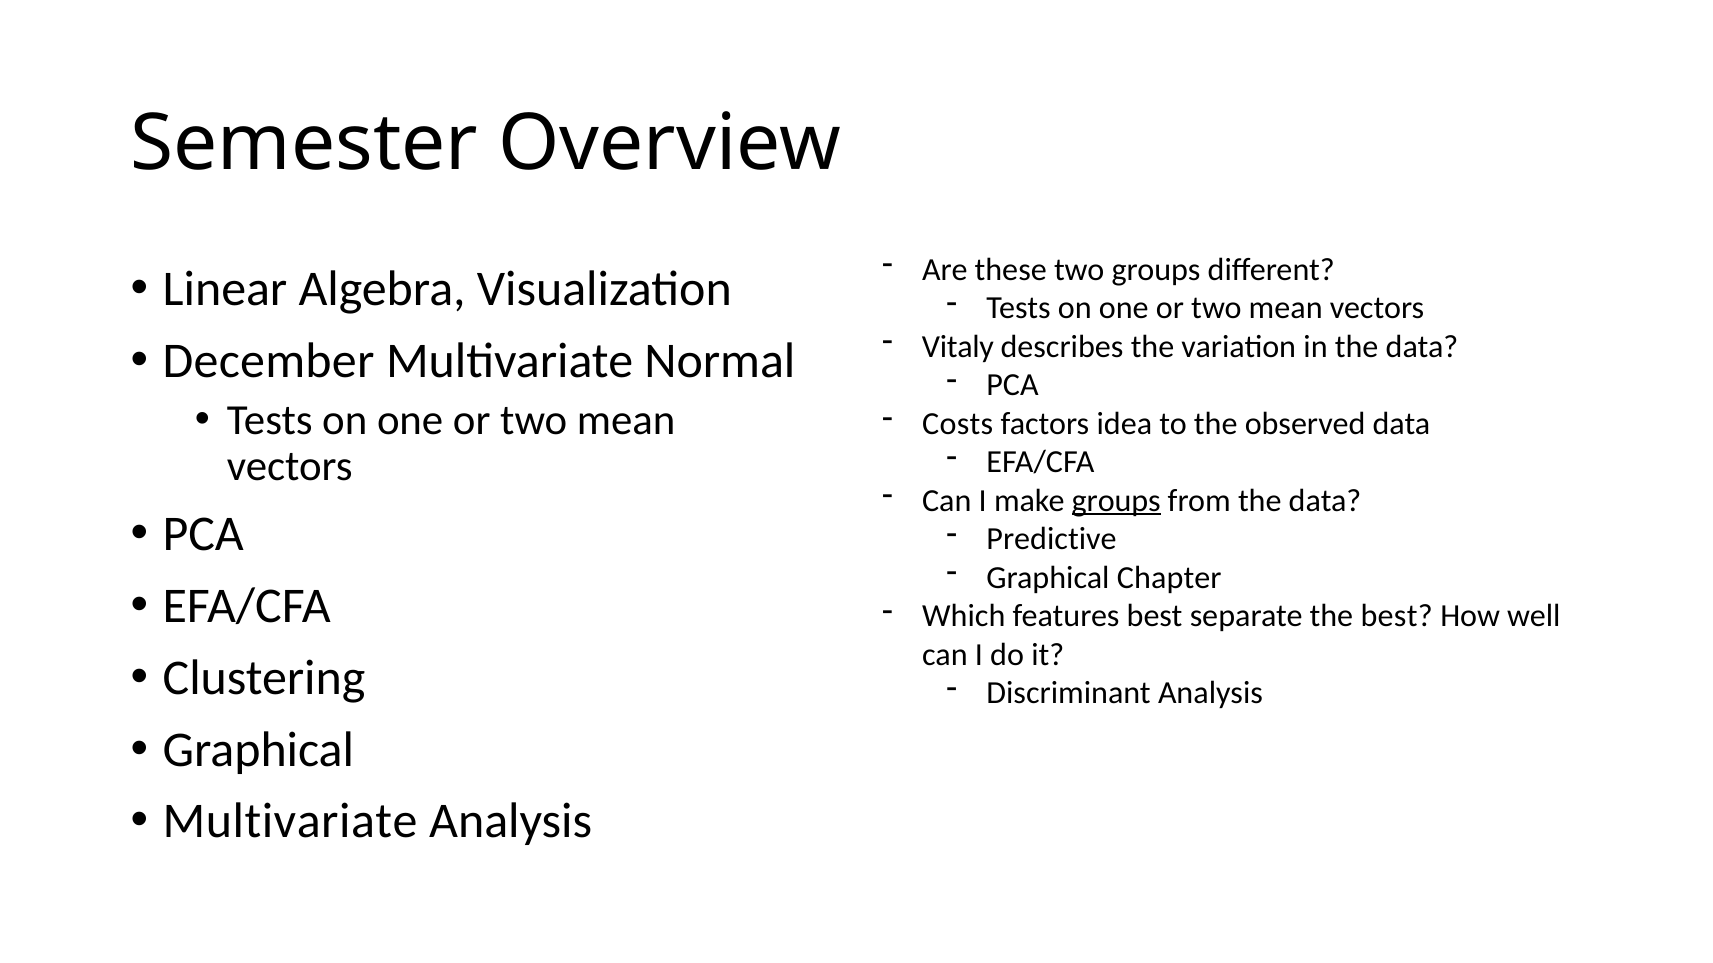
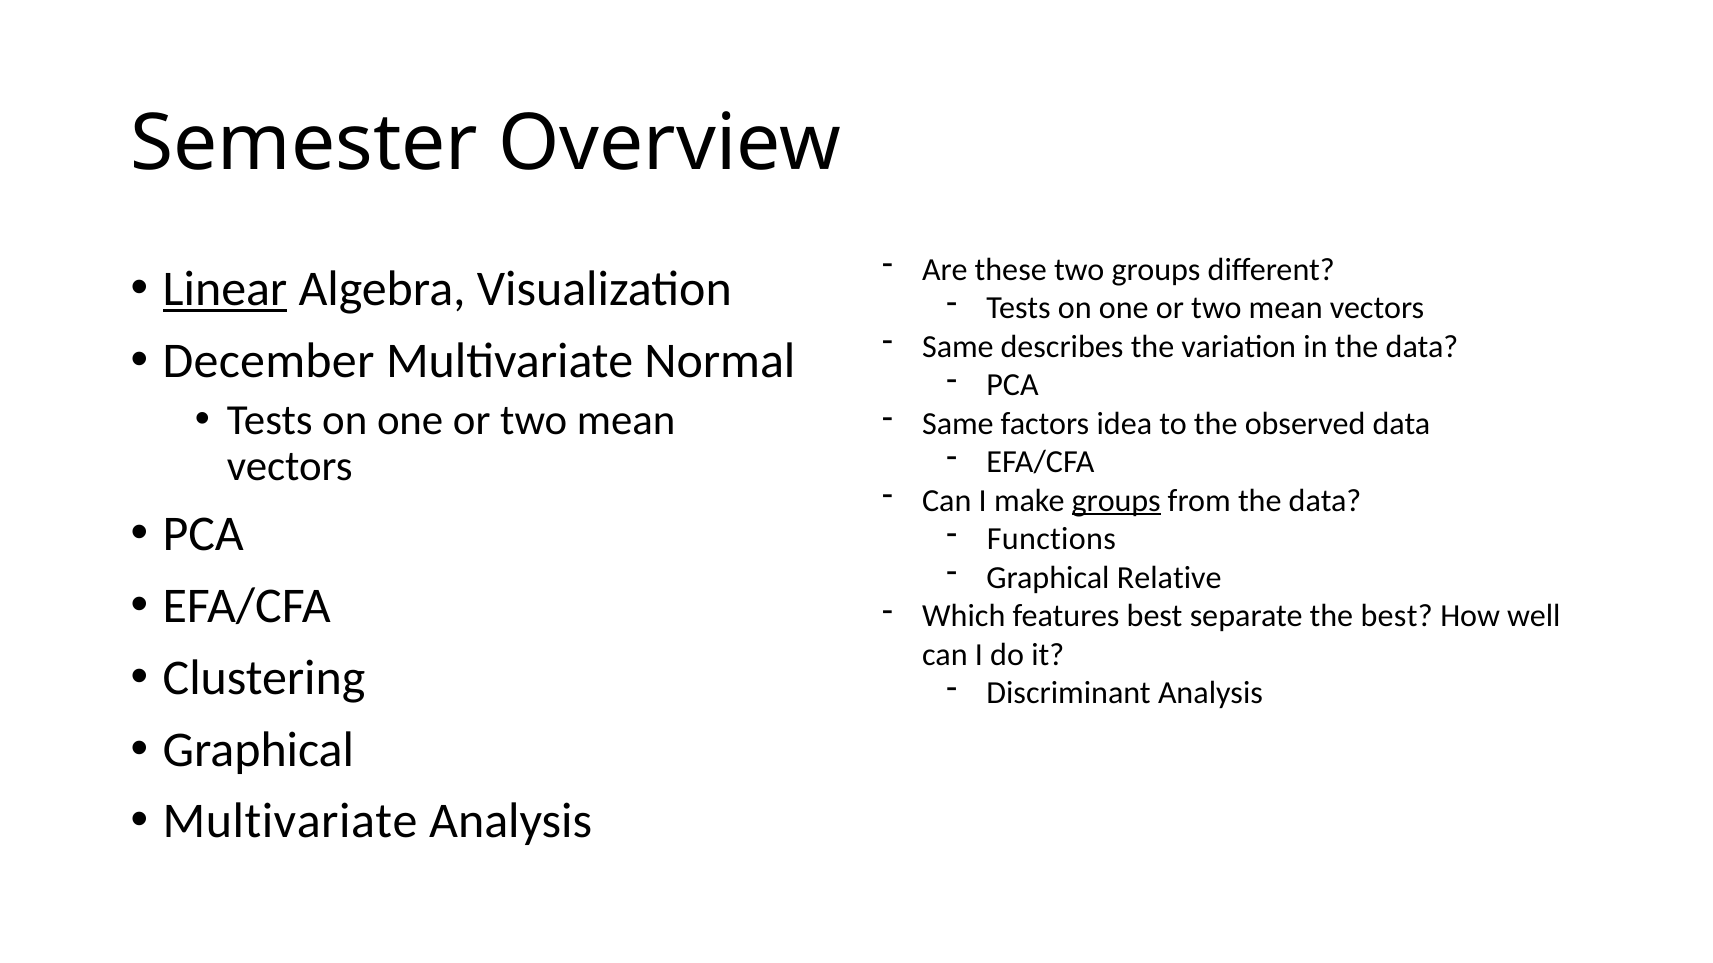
Linear underline: none -> present (225, 290)
Vitaly: Vitaly -> Same (958, 347)
Costs: Costs -> Same (958, 424)
Predictive: Predictive -> Functions (1051, 539)
Chapter: Chapter -> Relative (1169, 578)
